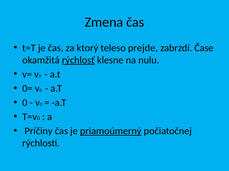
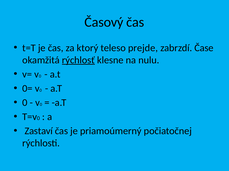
Zmena: Zmena -> Časový (104, 22)
Príčiny: Príčiny -> Zastaví (39, 132)
priamoúmerný underline: present -> none (111, 132)
